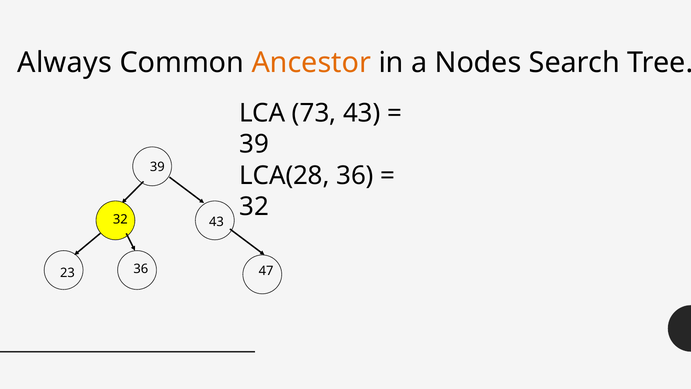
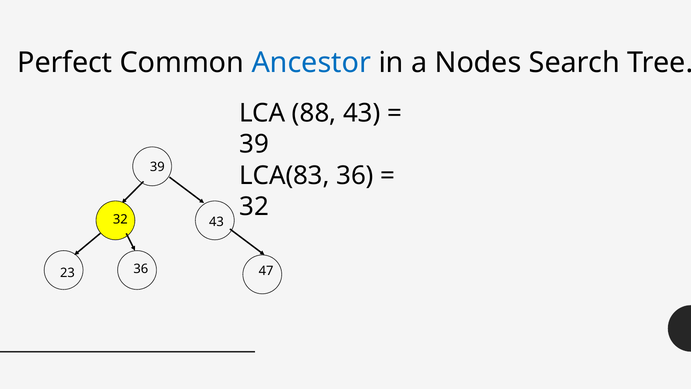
Always: Always -> Perfect (65, 63)
Ancestor colour: orange -> blue (311, 63)
73: 73 -> 88 (314, 113)
LCA(28: LCA(28 -> LCA(83 (284, 175)
